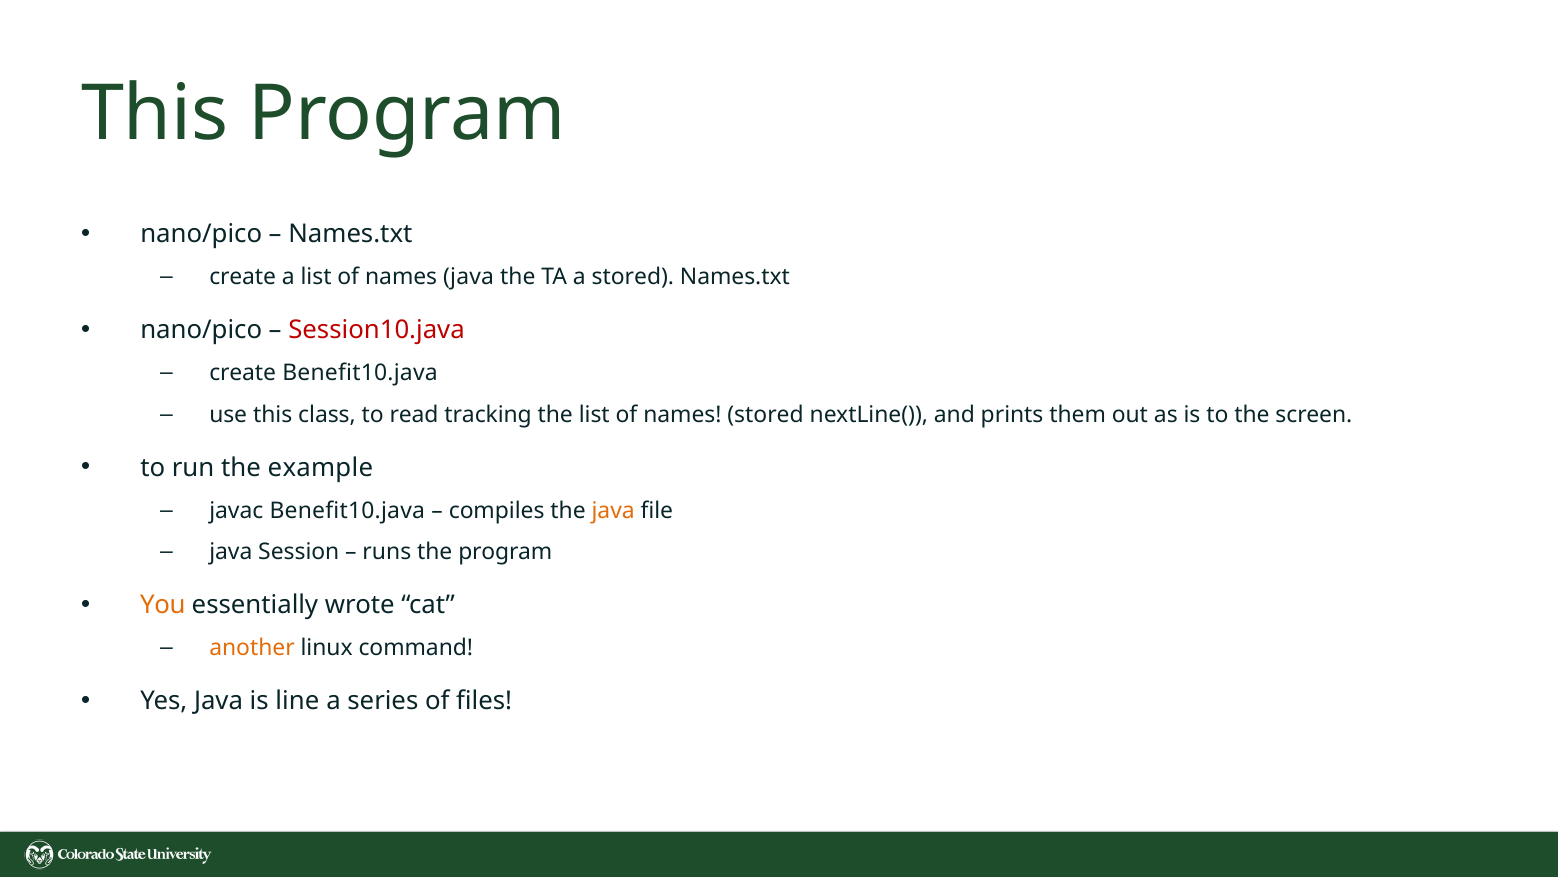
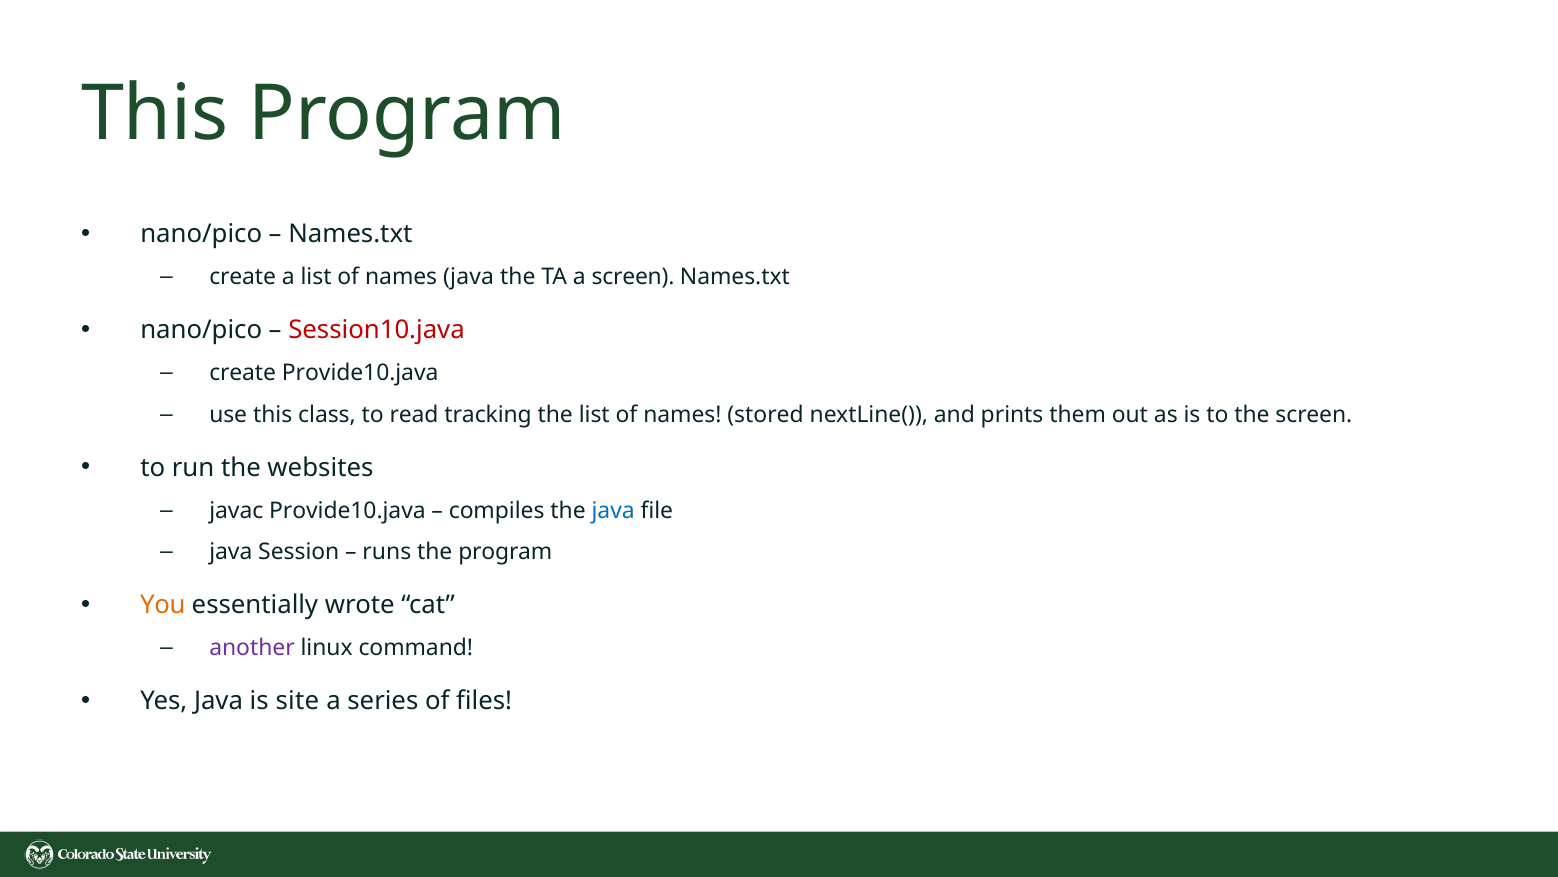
a stored: stored -> screen (633, 277)
create Benefit10.java: Benefit10.java -> Provide10.java (360, 373)
example: example -> websites (320, 467)
javac Benefit10.java: Benefit10.java -> Provide10.java (347, 510)
java colour: orange -> blue (613, 510)
another colour: orange -> purple (252, 648)
line: line -> site (297, 701)
